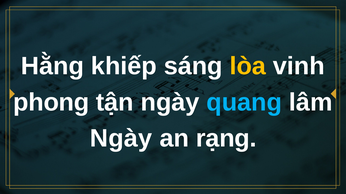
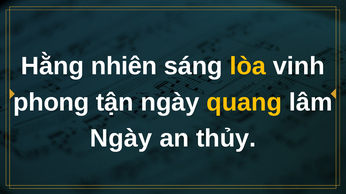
khiếp: khiếp -> nhiên (124, 66)
quang colour: light blue -> yellow (244, 103)
rạng: rạng -> thủy (226, 139)
